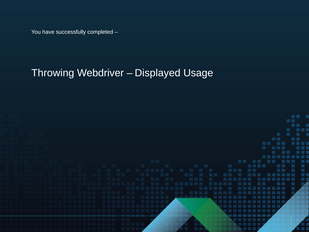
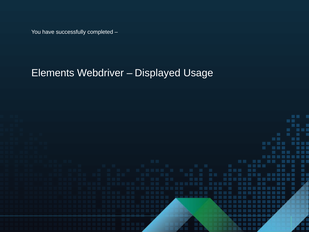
Throwing: Throwing -> Elements (53, 73)
